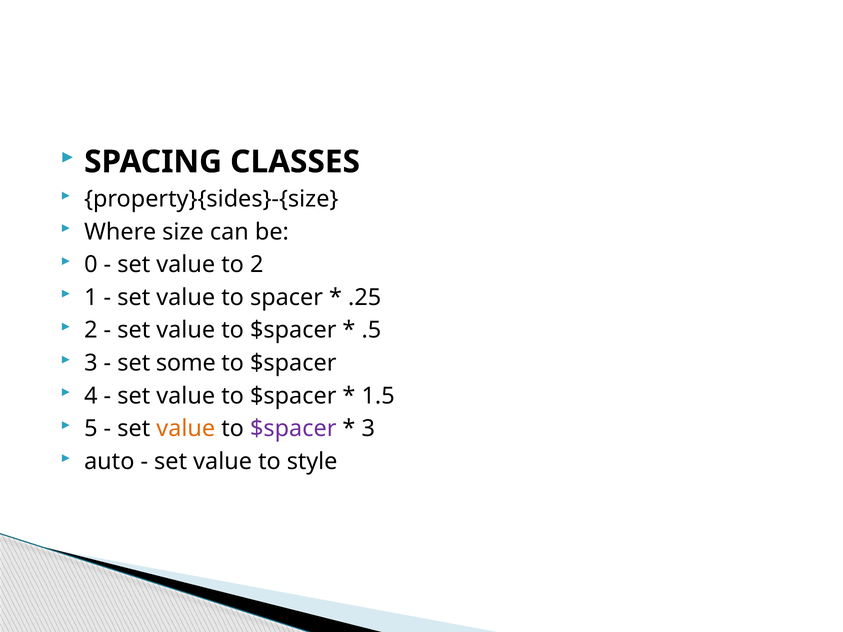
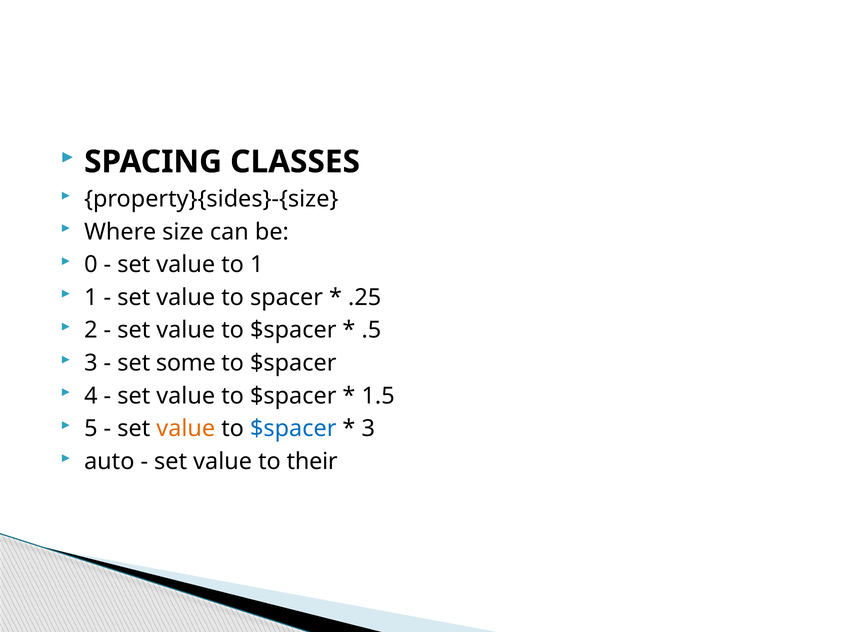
to 2: 2 -> 1 (257, 265)
$spacer colour: purple -> blue (293, 429)
style: style -> their (312, 462)
